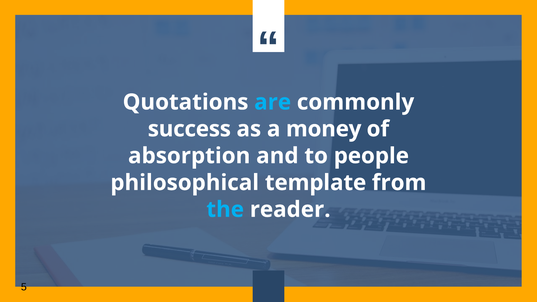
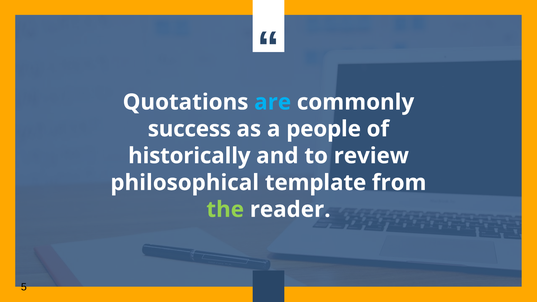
money: money -> people (324, 129)
absorption: absorption -> historically (189, 156)
people: people -> review (371, 156)
the colour: light blue -> light green (225, 210)
